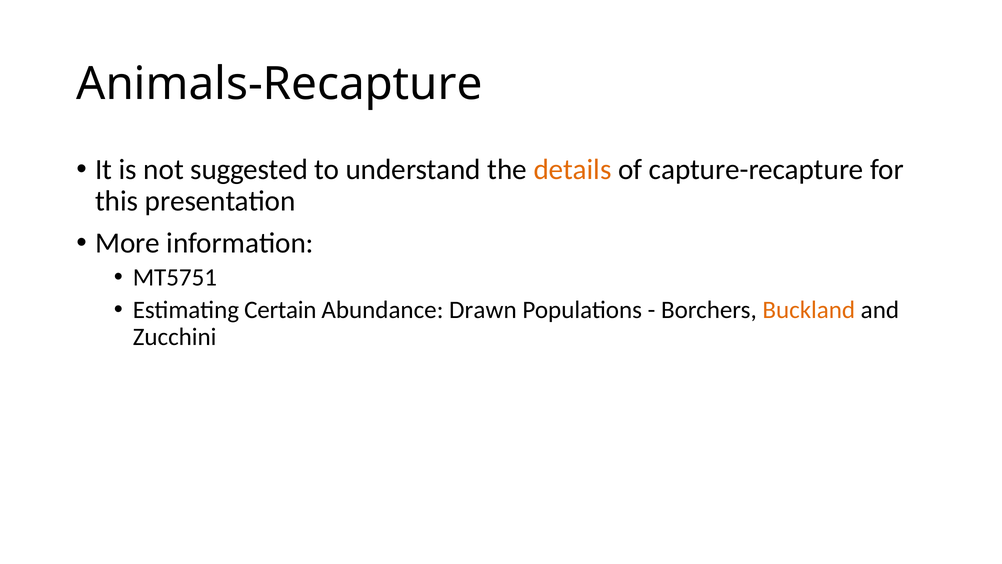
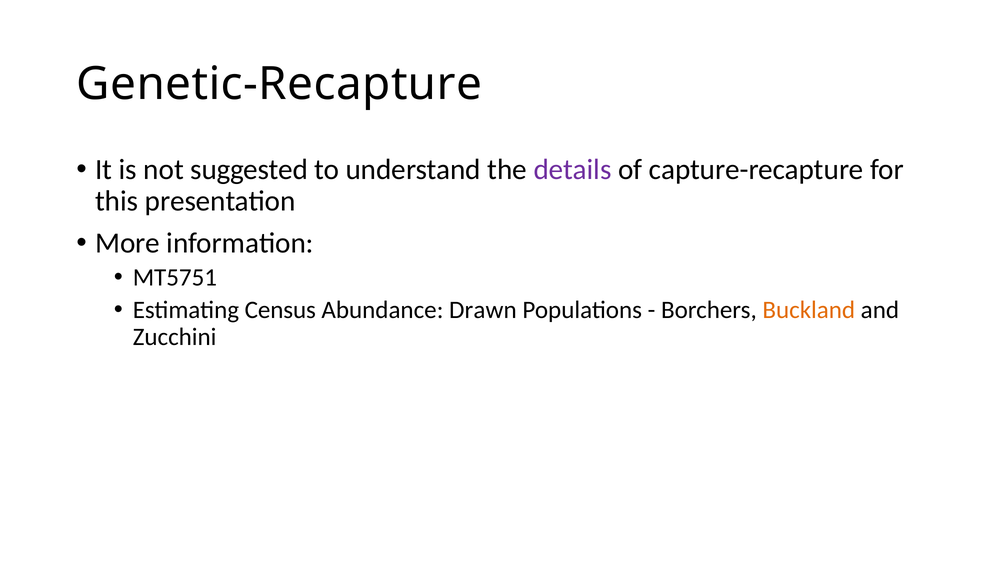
Animals-Recapture: Animals-Recapture -> Genetic-Recapture (279, 84)
details colour: orange -> purple (573, 169)
Certain: Certain -> Census (280, 310)
